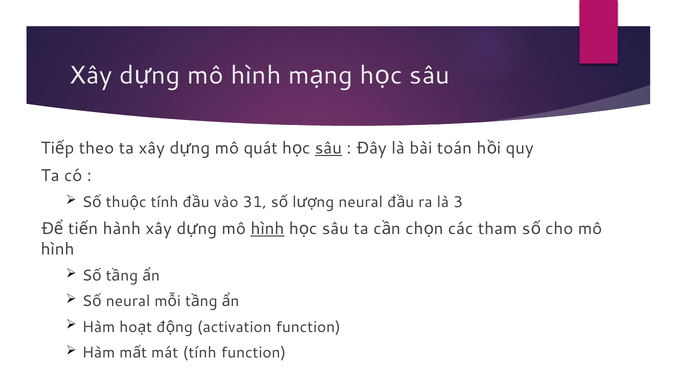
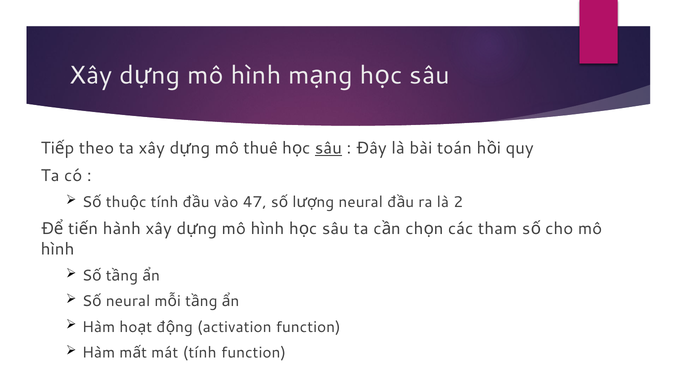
quát: quát -> thuê (261, 148)
31: 31 -> 47 (255, 202)
3: 3 -> 2 (458, 202)
hình underline: present -> none (267, 229)
